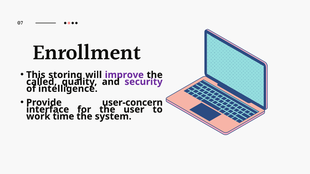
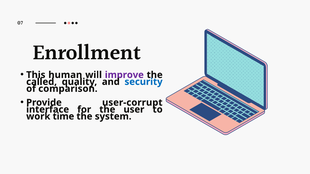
storing: storing -> human (65, 75)
security colour: purple -> blue (144, 82)
intelligence: intelligence -> comparison (68, 89)
user-concern: user-concern -> user-corrupt (132, 103)
